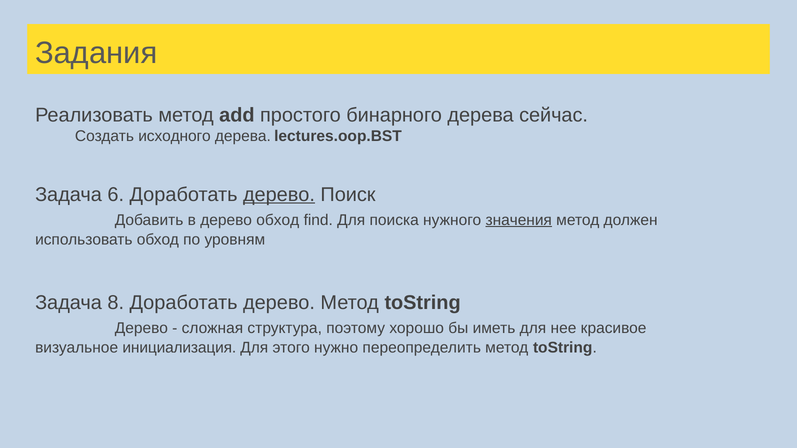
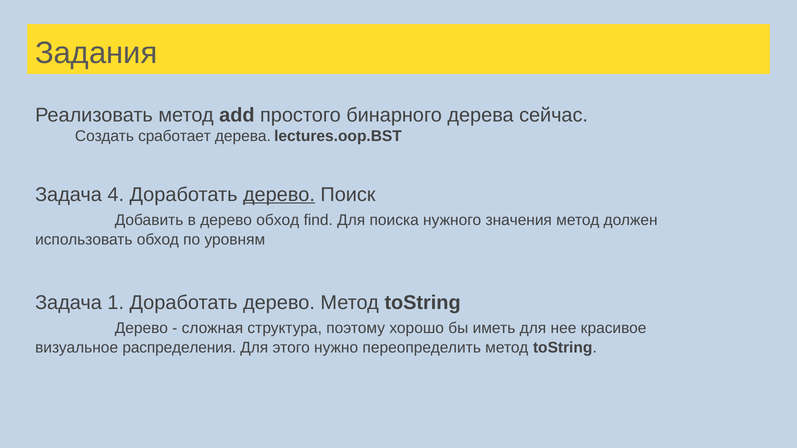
исходного: исходного -> сработает (175, 136)
6: 6 -> 4 (116, 195)
значения underline: present -> none (519, 220)
8: 8 -> 1 (116, 303)
инициализация: инициализация -> распределения (179, 348)
